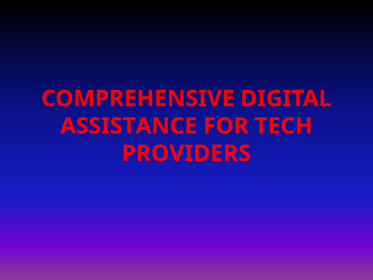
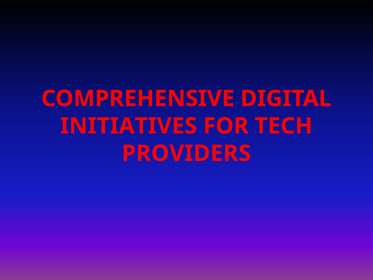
ASSISTANCE: ASSISTANCE -> INITIATIVES (129, 126)
